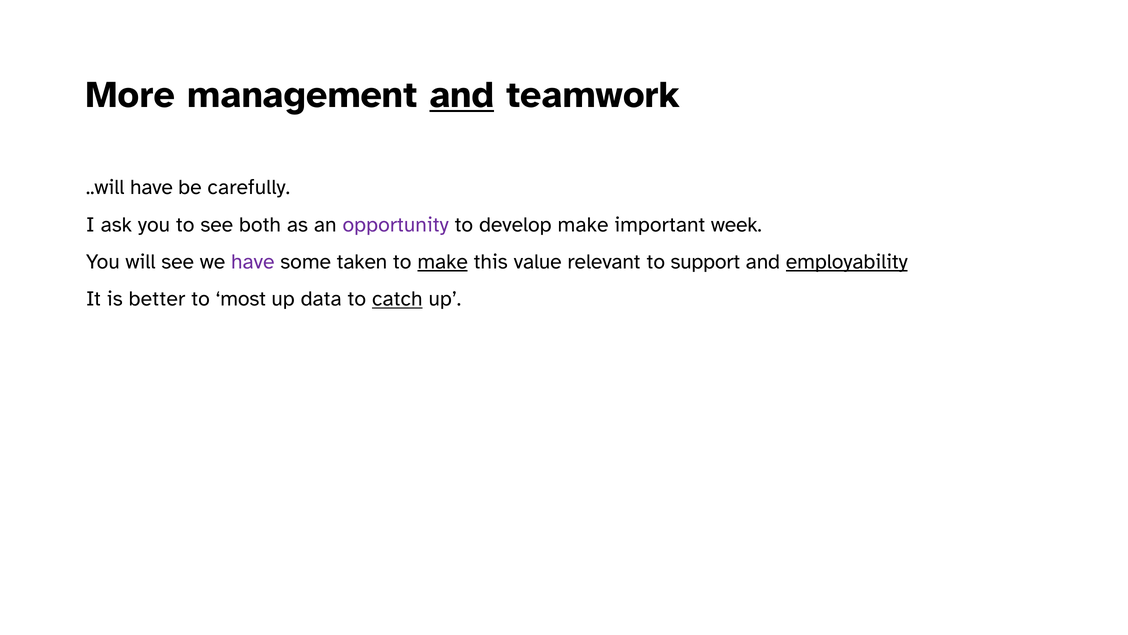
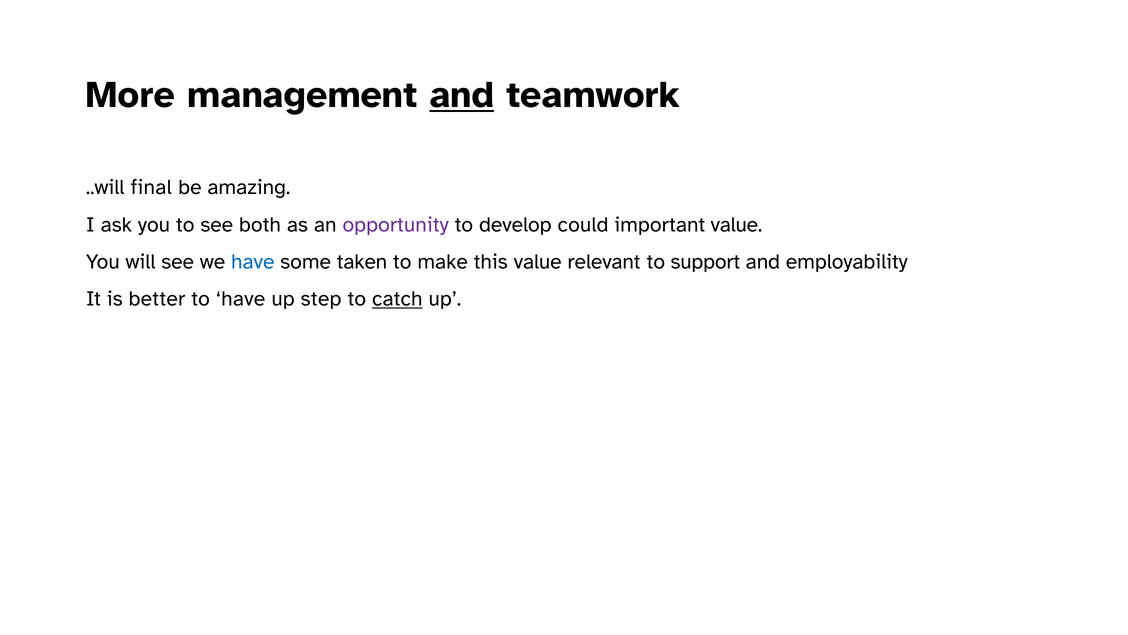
..will have: have -> final (151, 187)
carefully: carefully -> amazing (249, 187)
develop make: make -> could (583, 224)
important week: week -> value (736, 224)
have colour: purple -> blue (253, 262)
make underline: present -> none (443, 262)
employability underline: present -> none (847, 262)
to most: most -> have (241, 299)
data: data -> step (321, 299)
